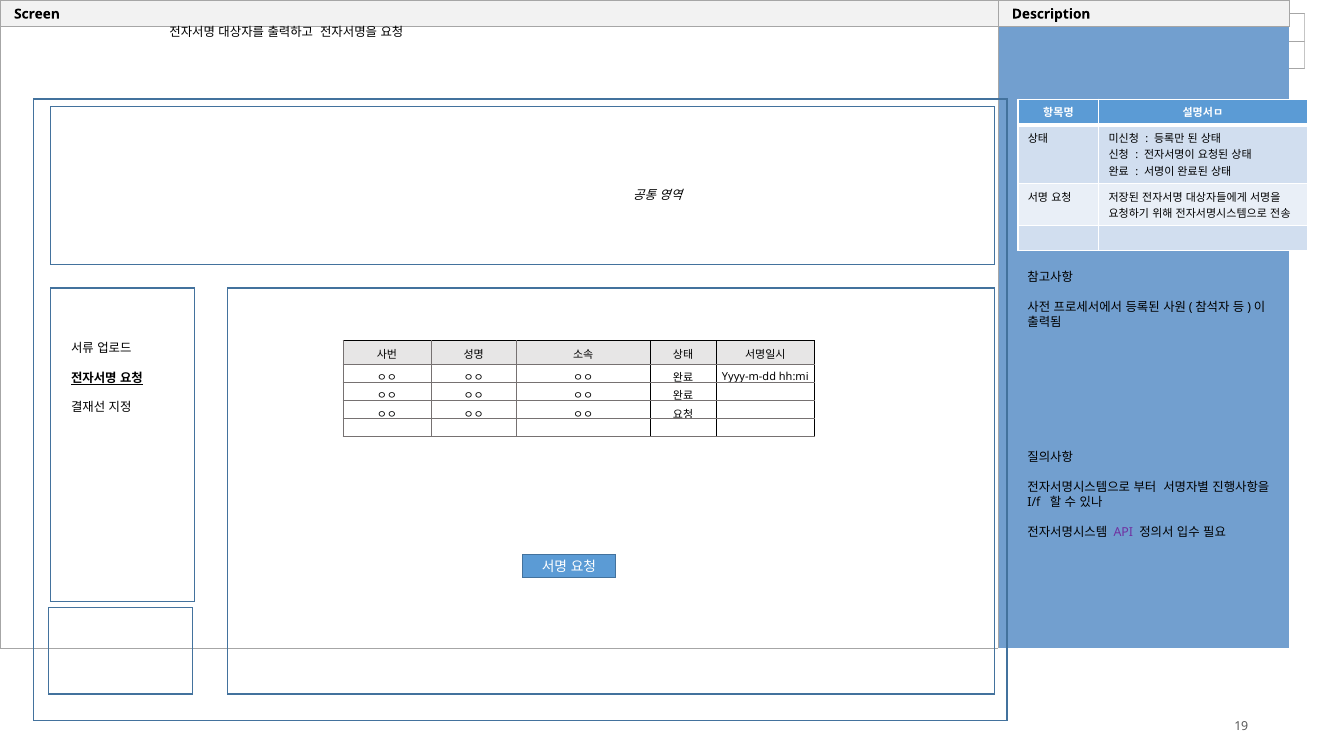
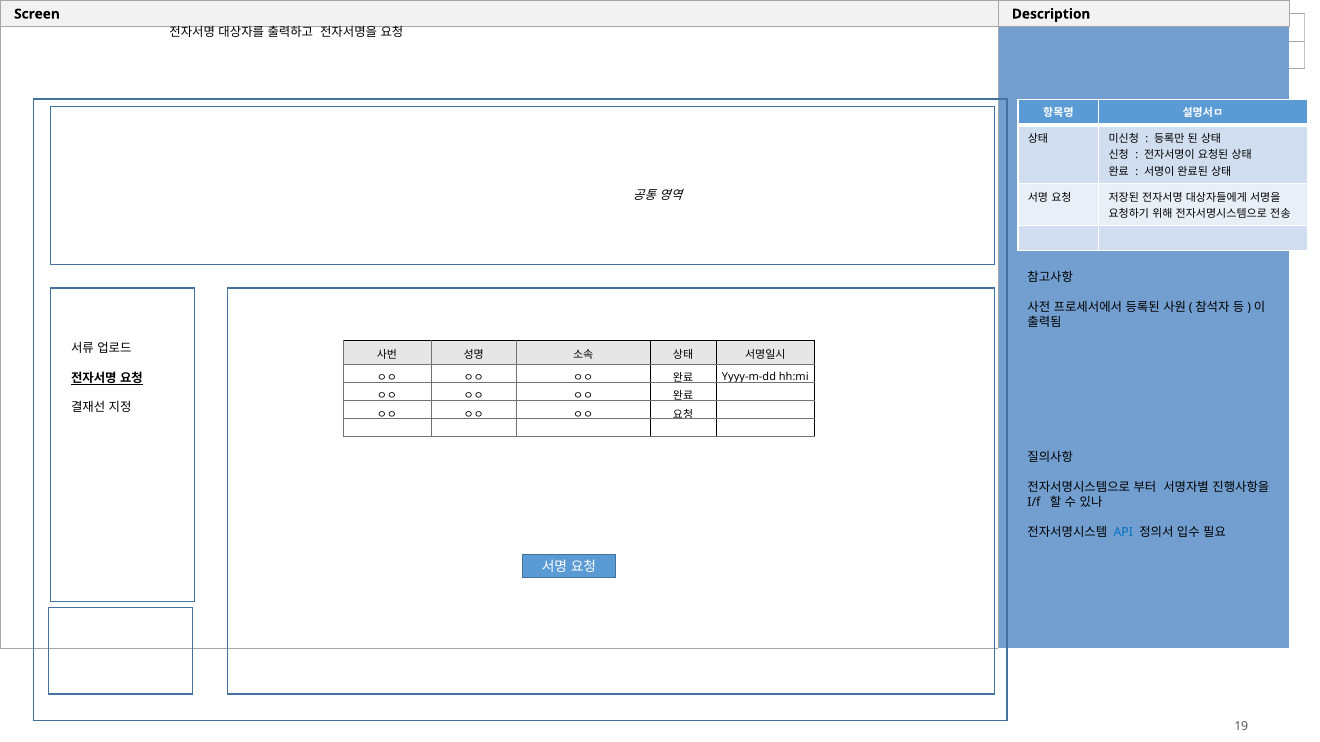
API colour: purple -> blue (1123, 533)
